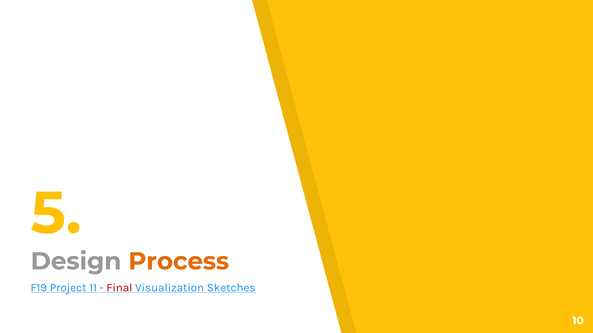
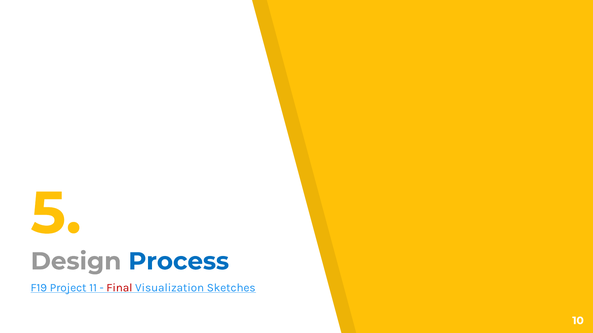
Process colour: orange -> blue (179, 262)
